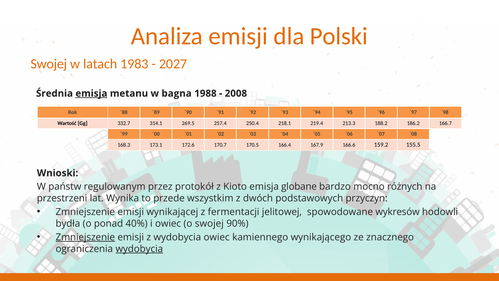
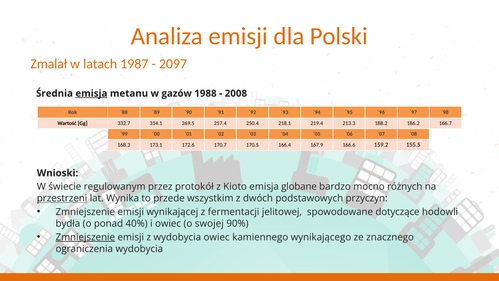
Swojej: Swojej -> Zmalał (49, 64)
1983: 1983 -> 1987 (134, 64)
2027: 2027 -> 2097 (173, 64)
bagna: bagna -> gazów (177, 93)
państw: państw -> świecie (65, 186)
przestrzeni underline: none -> present (62, 198)
wykresów: wykresów -> dotyczące (398, 212)
wydobycia underline: present -> none (139, 249)
